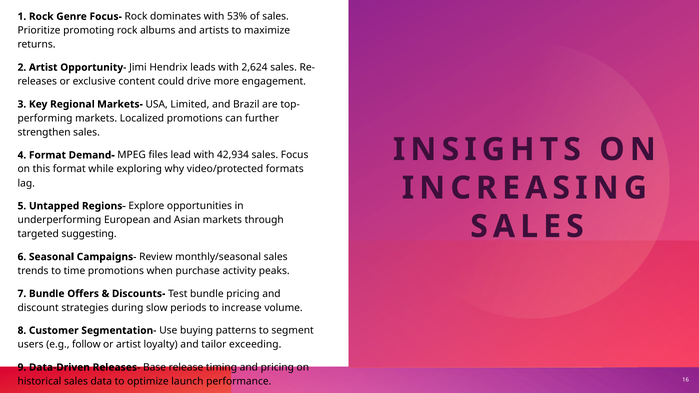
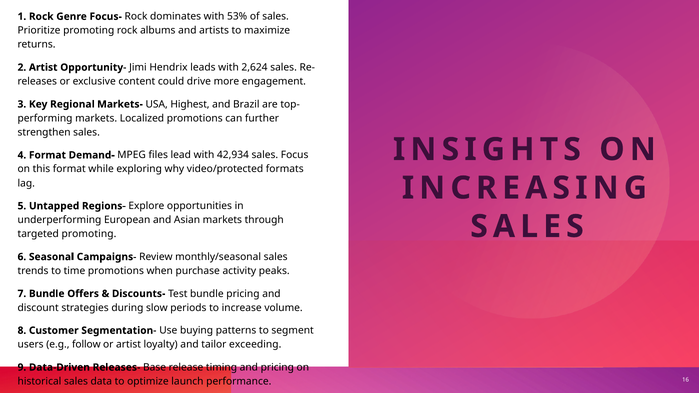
Limited: Limited -> Highest (190, 104)
targeted suggesting: suggesting -> promoting (89, 234)
